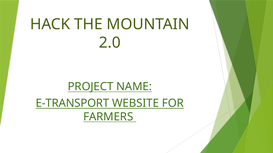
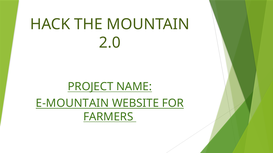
E-TRANSPORT: E-TRANSPORT -> E-MOUNTAIN (72, 103)
